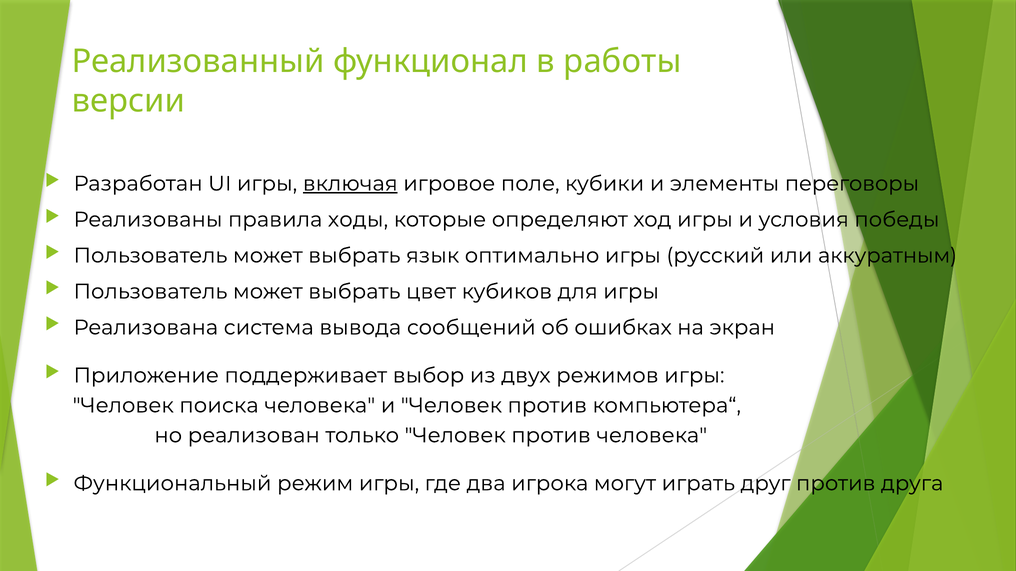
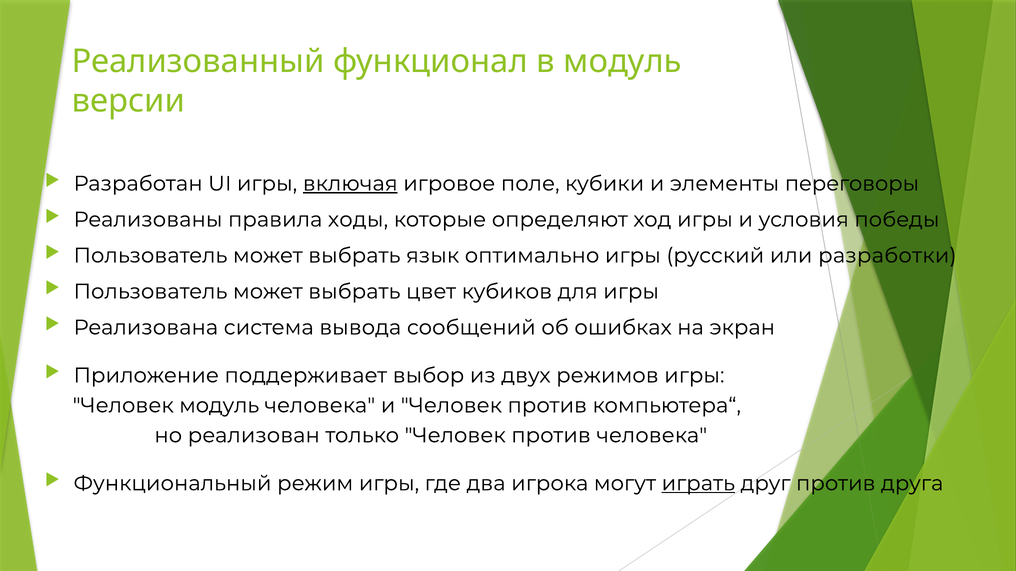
в работы: работы -> модуль (623, 62)
аккуратным: аккуратным -> разработки (887, 256)
Человек поиска: поиска -> модуль (219, 406)
играть underline: none -> present (698, 484)
